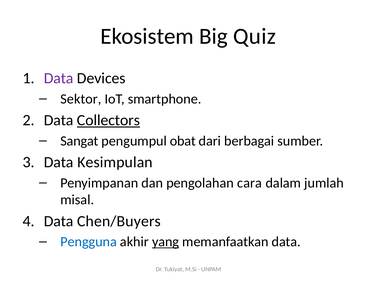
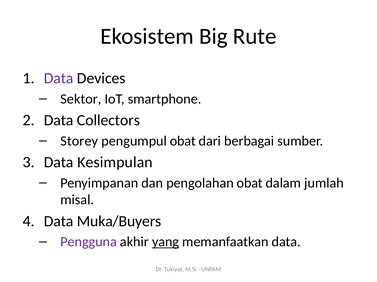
Quiz: Quiz -> Rute (255, 36)
Collectors underline: present -> none (108, 121)
Sangat: Sangat -> Storey (79, 141)
pengolahan cara: cara -> obat (250, 183)
Chen/Buyers: Chen/Buyers -> Muka/Buyers (119, 222)
Pengguna colour: blue -> purple (89, 242)
